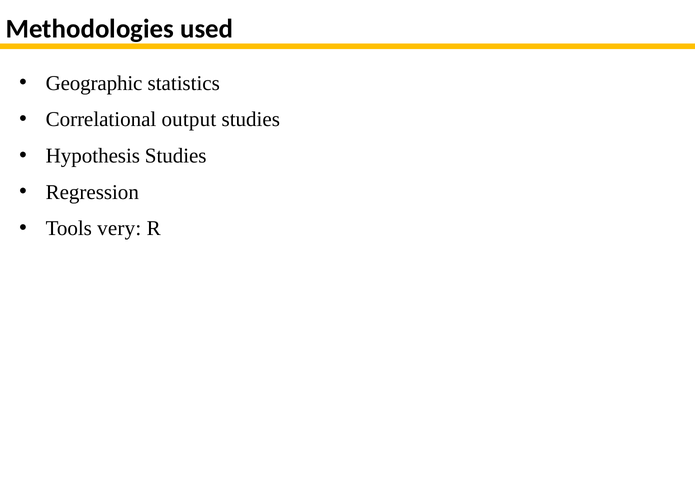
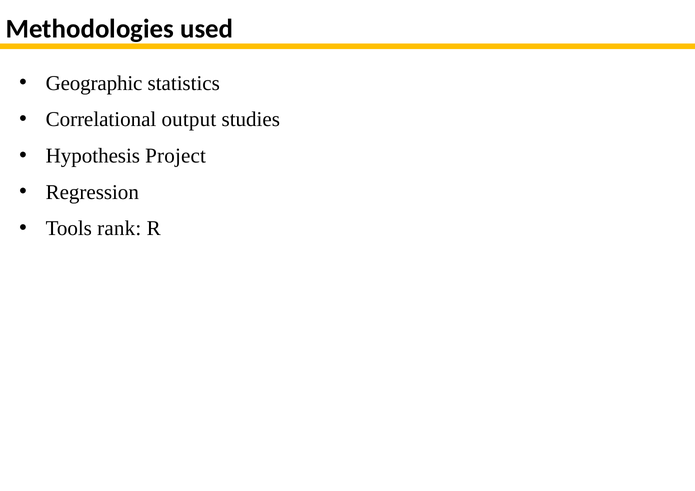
Hypothesis Studies: Studies -> Project (176, 156)
very: very -> rank (119, 228)
